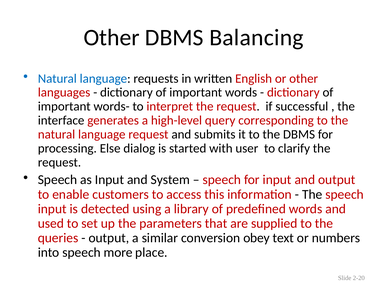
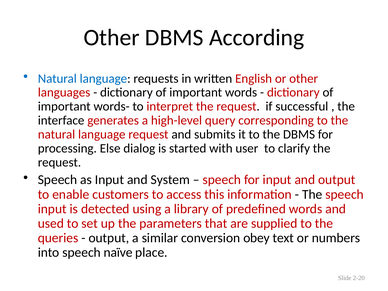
Balancing: Balancing -> According (257, 38)
more: more -> naïve (118, 253)
